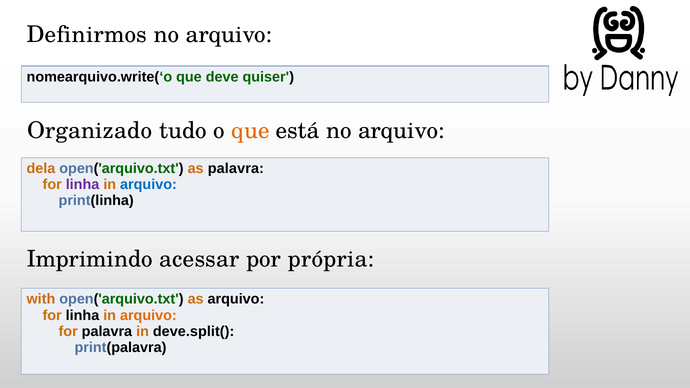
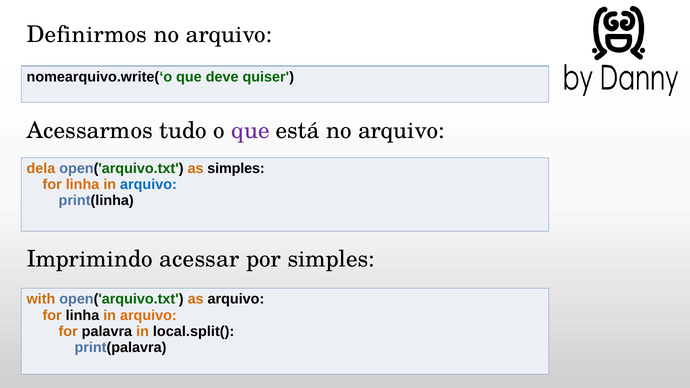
Organizado: Organizado -> Acessarmos (90, 131)
que colour: orange -> purple (250, 131)
as palavra: palavra -> simples (236, 169)
linha colour: purple -> orange (83, 185)
por própria: própria -> simples (331, 259)
deve.split(: deve.split( -> local.split( (194, 331)
